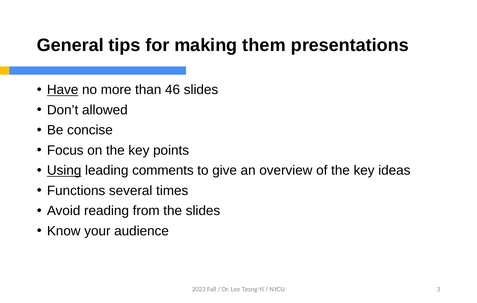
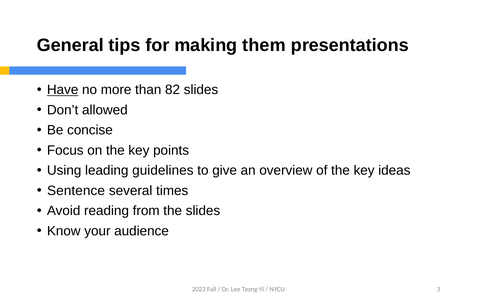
46: 46 -> 82 (173, 90)
Using underline: present -> none (64, 170)
comments: comments -> guidelines (163, 170)
Functions: Functions -> Sentence (76, 191)
